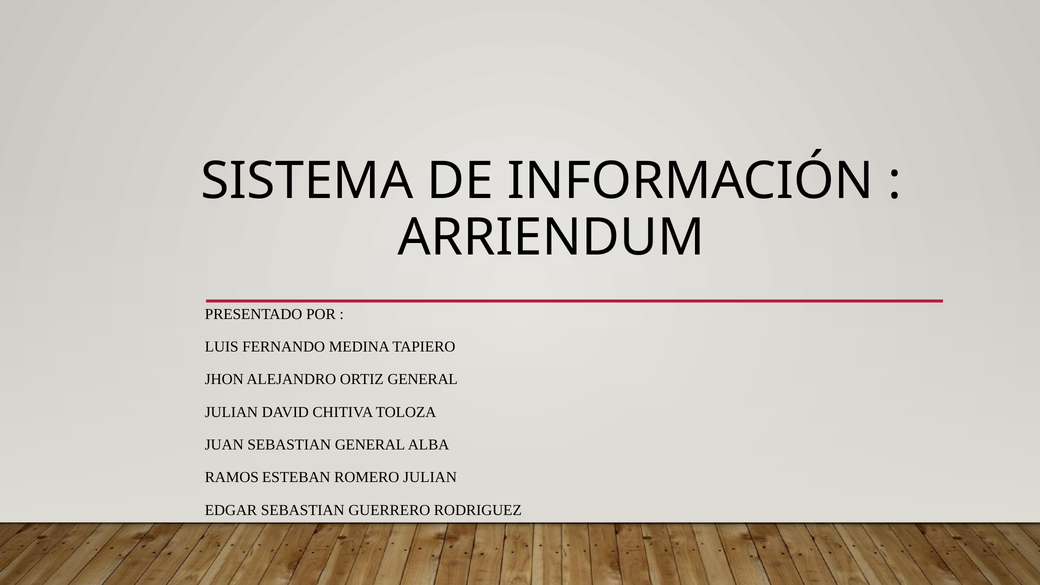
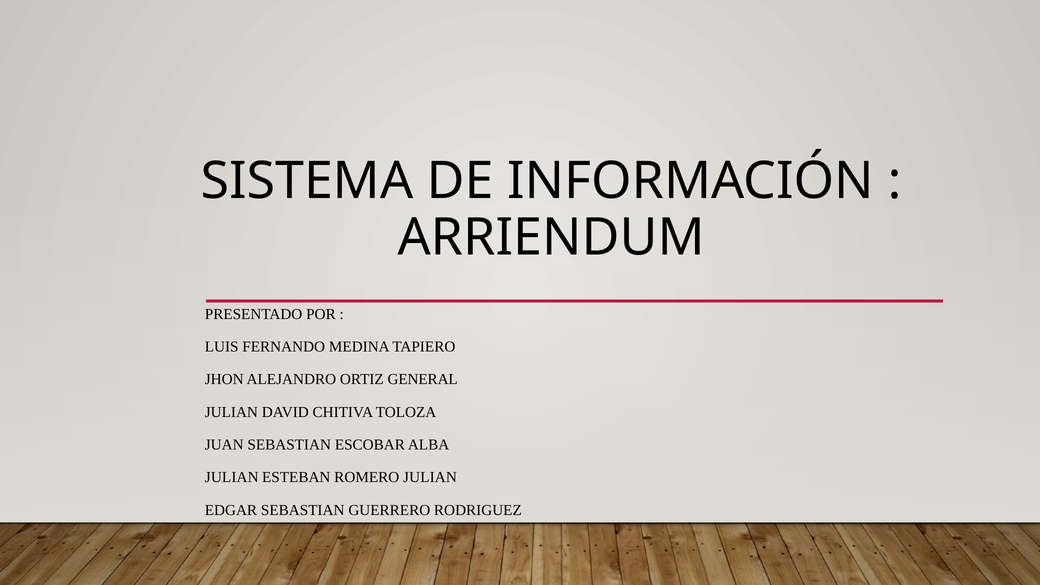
SEBASTIAN GENERAL: GENERAL -> ESCOBAR (370, 445)
RAMOS: RAMOS -> JULIAN (232, 477)
